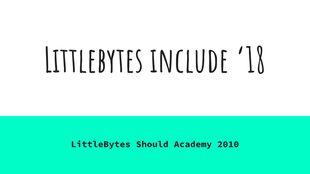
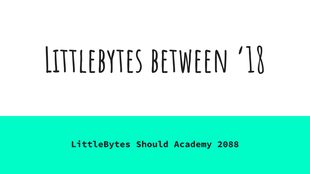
include: include -> between (190, 61)
2010: 2010 -> 2088 (228, 144)
